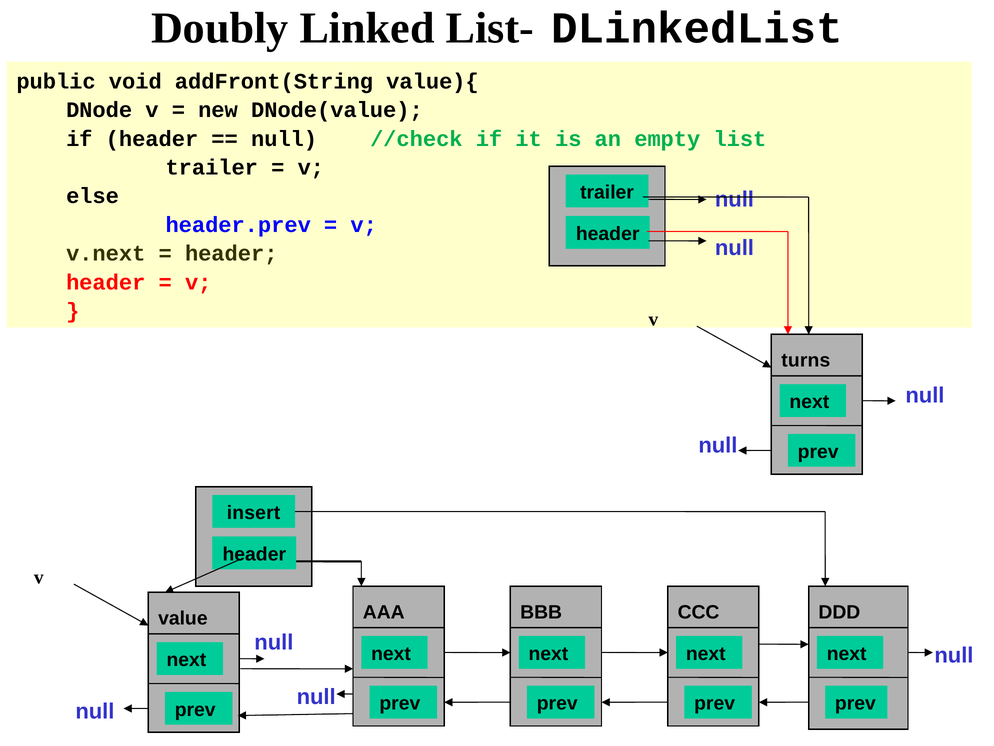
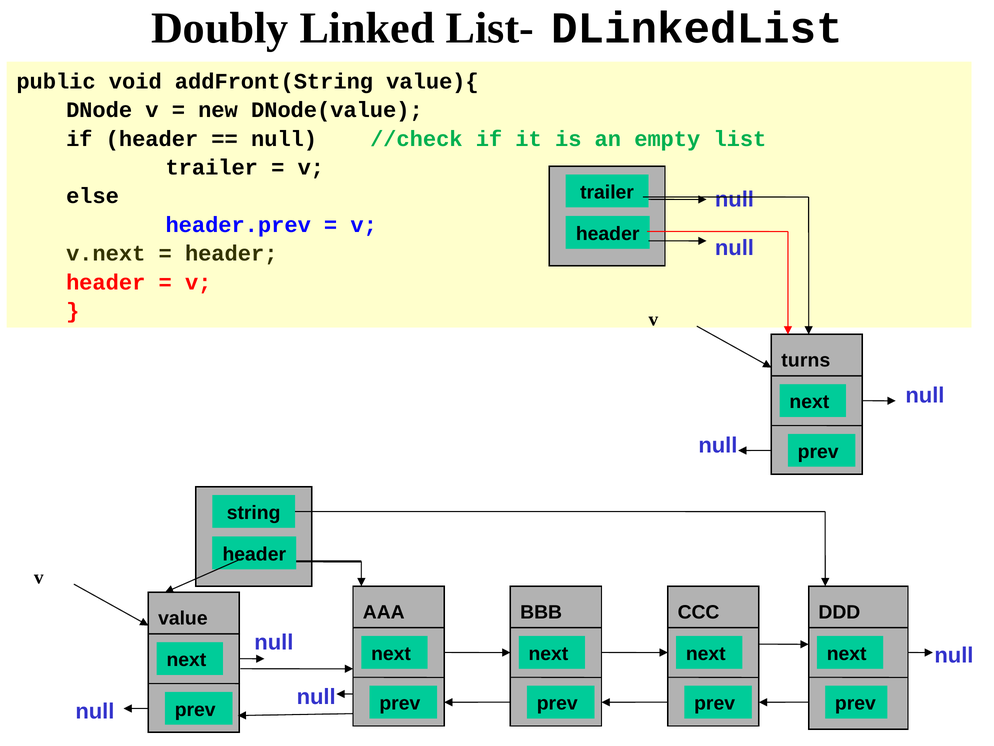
insert: insert -> string (254, 512)
